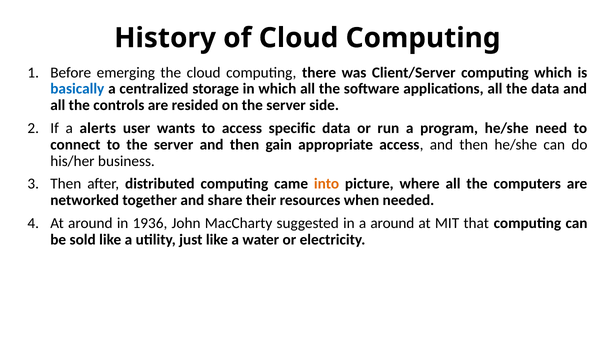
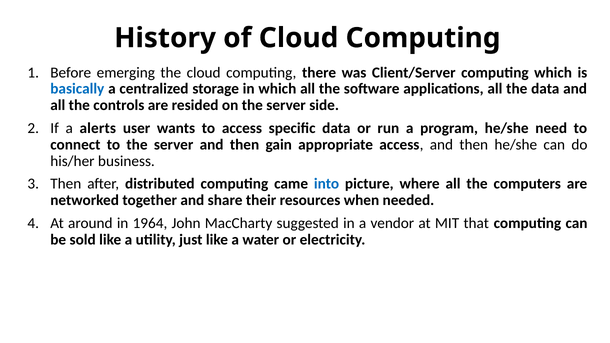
into colour: orange -> blue (327, 184)
1936: 1936 -> 1964 (150, 223)
a around: around -> vendor (392, 223)
